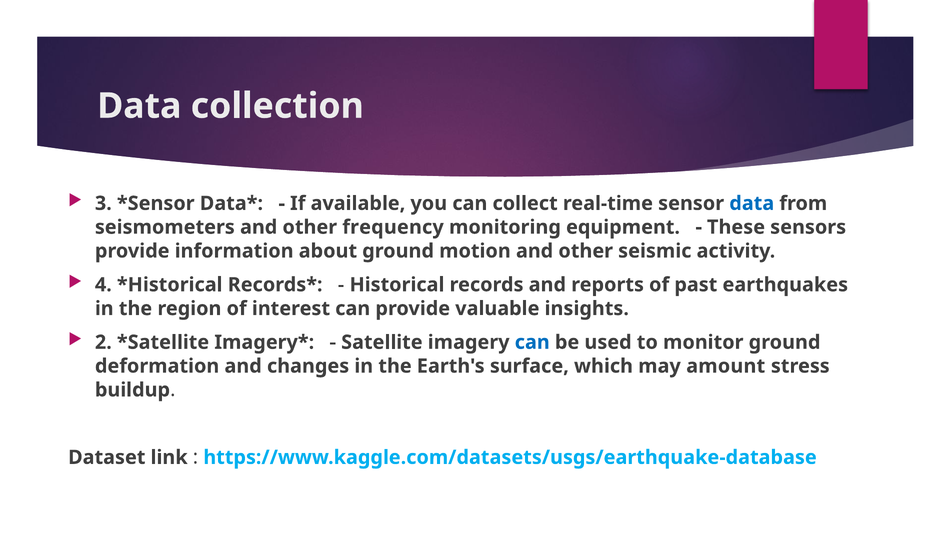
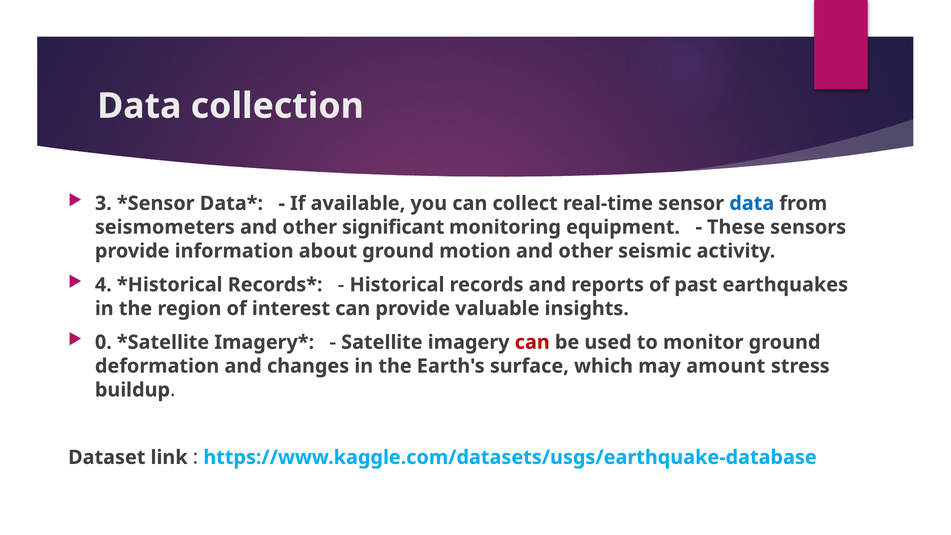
frequency: frequency -> significant (393, 227)
2: 2 -> 0 (103, 342)
can colour: blue -> red (532, 342)
